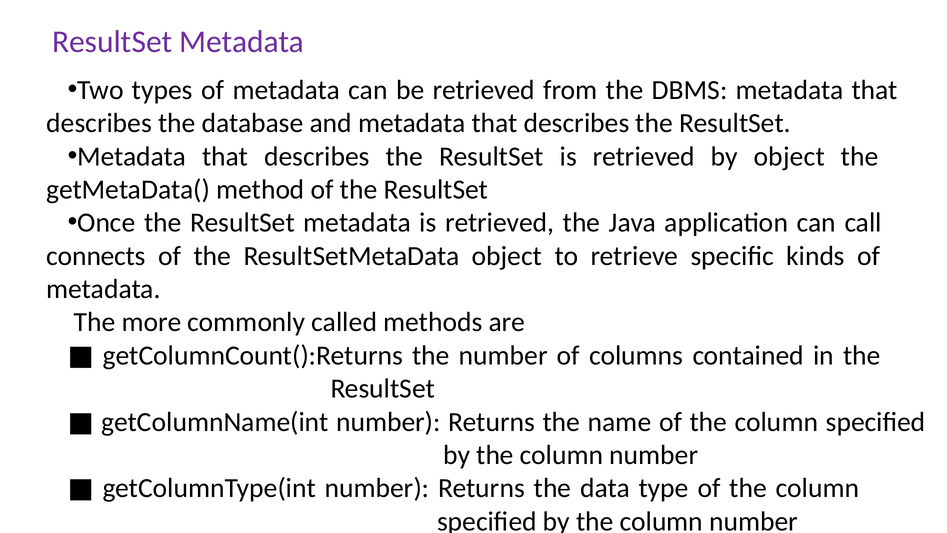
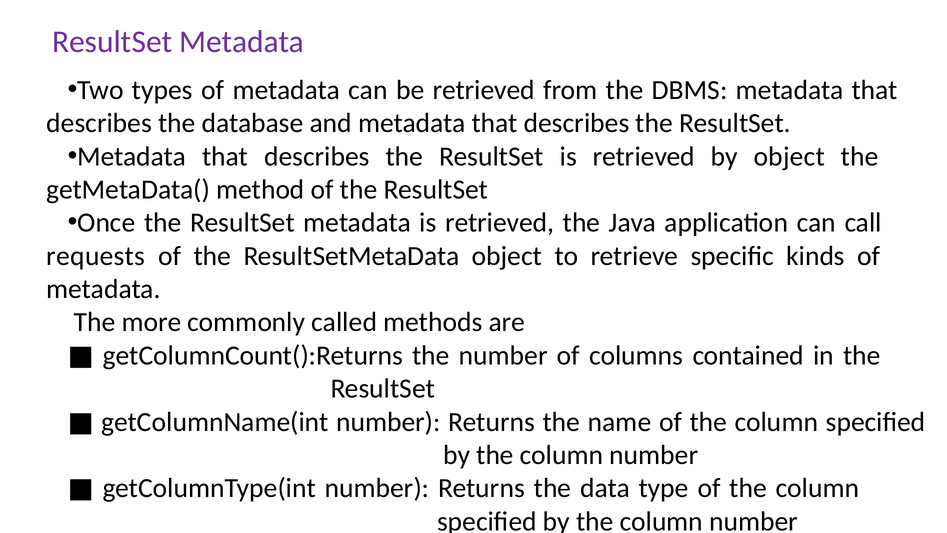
connects: connects -> requests (96, 256)
